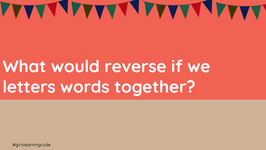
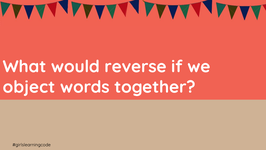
letters: letters -> object (29, 87)
